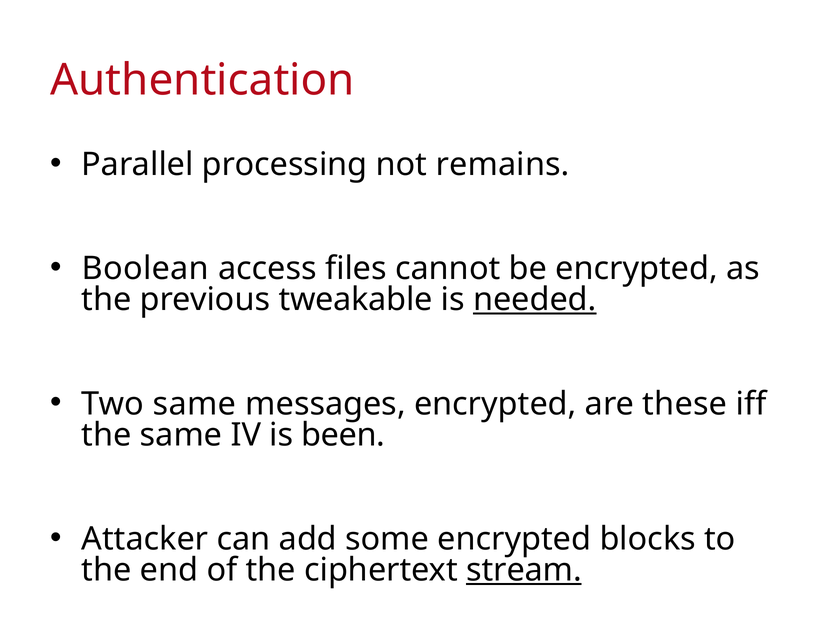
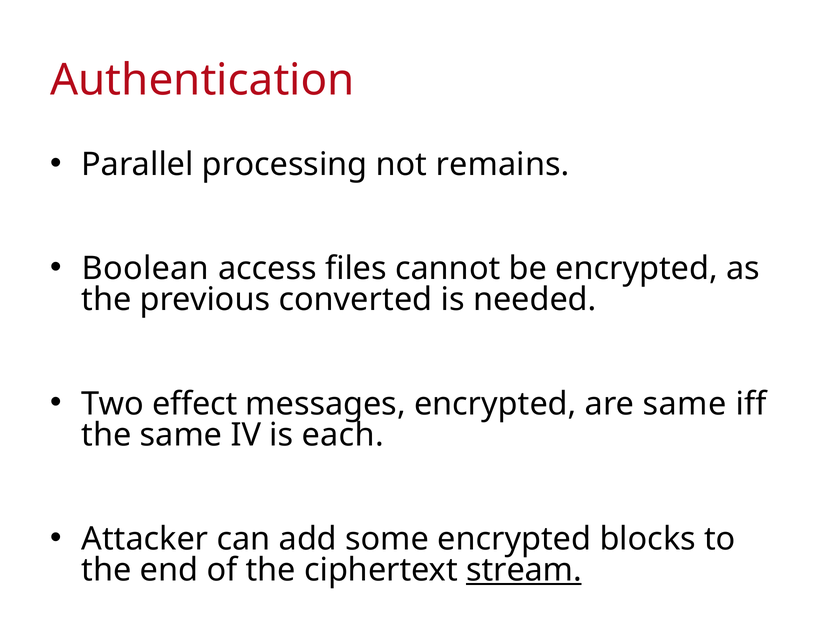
tweakable: tweakable -> converted (355, 300)
needed underline: present -> none (535, 300)
Two same: same -> effect (195, 404)
are these: these -> same (685, 404)
been: been -> each (343, 435)
